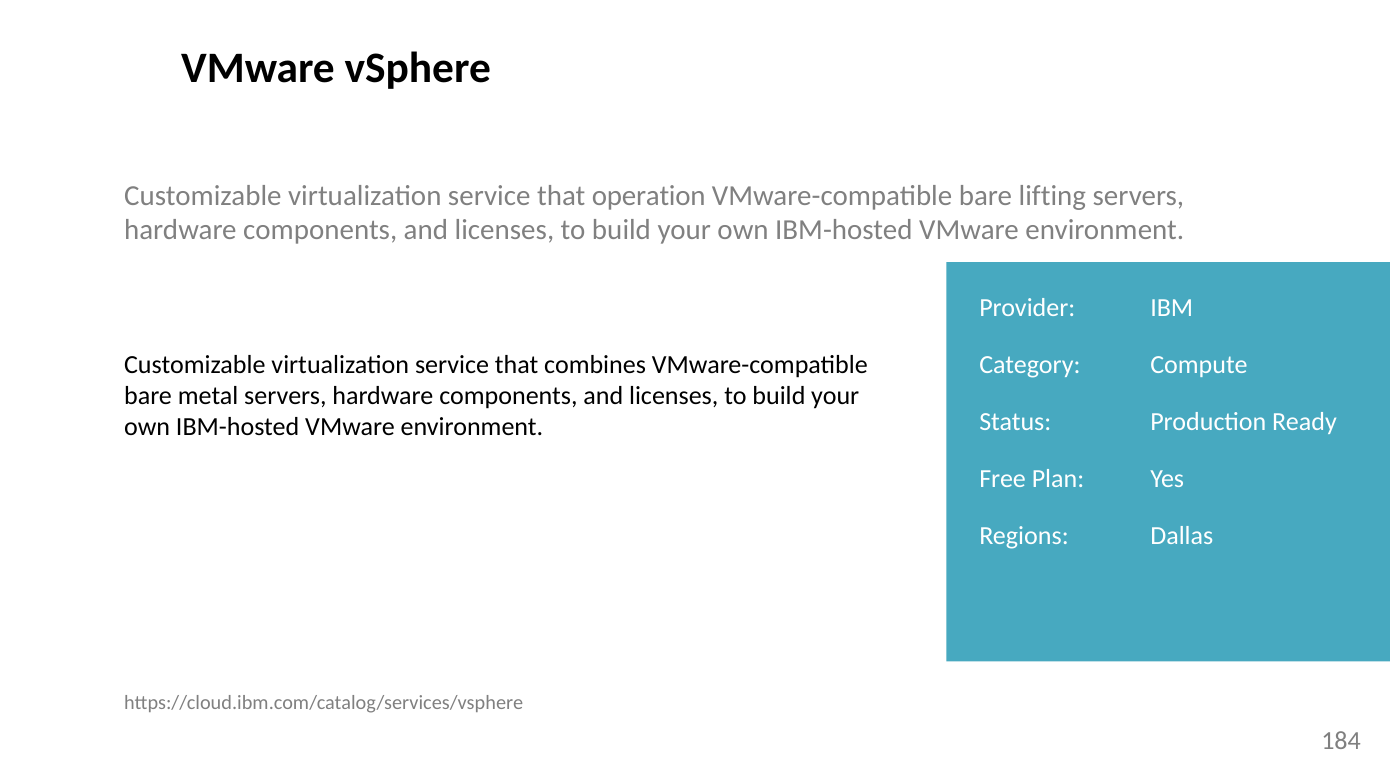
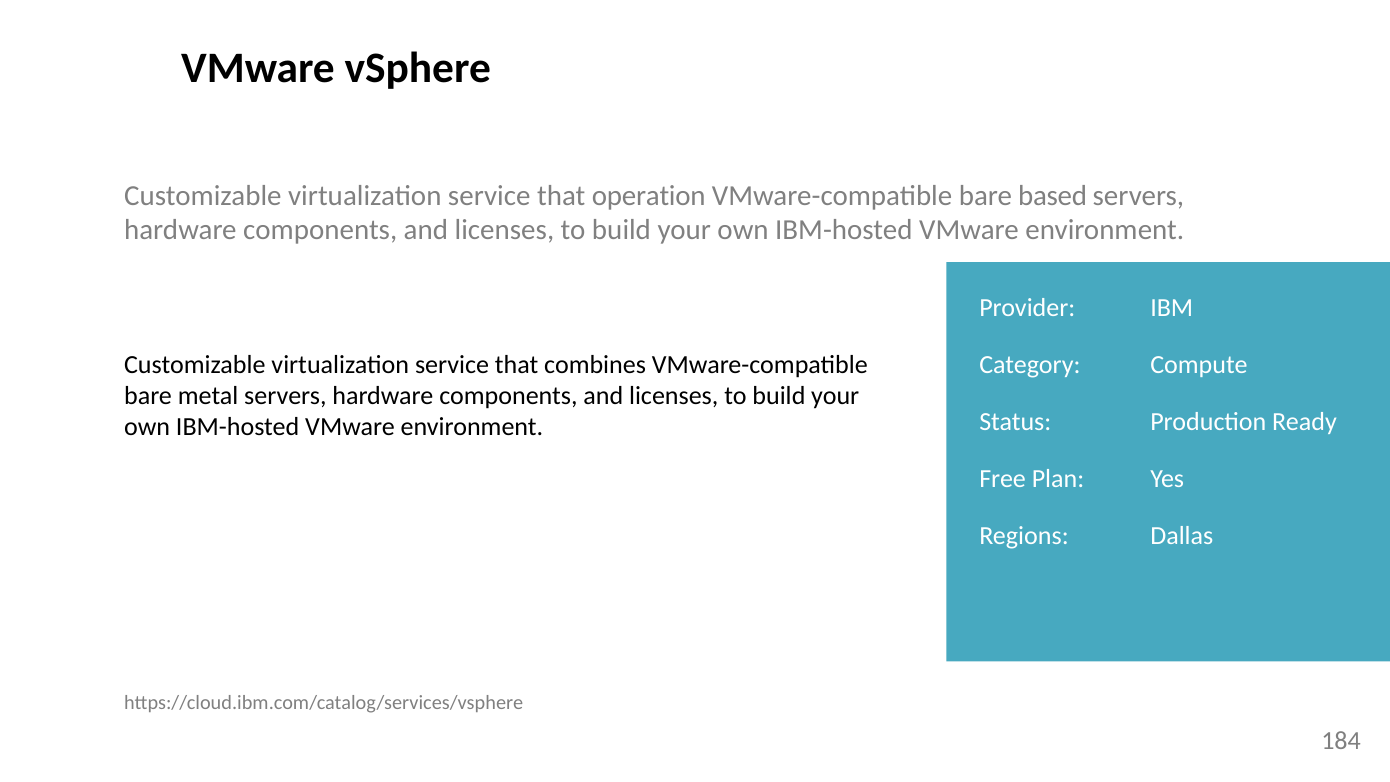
lifting: lifting -> based (1053, 196)
